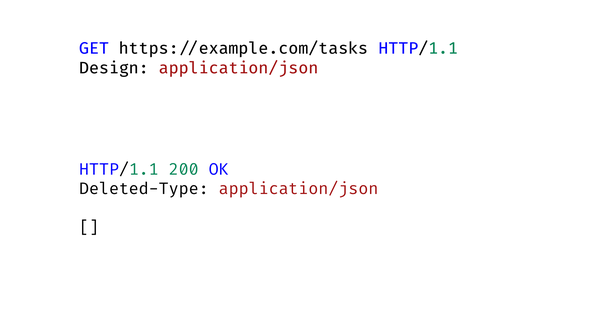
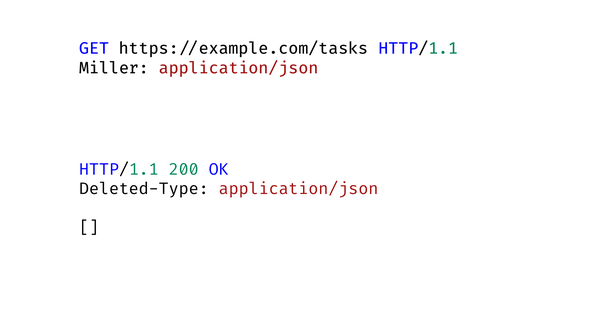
Design: Design -> Miller (114, 68)
